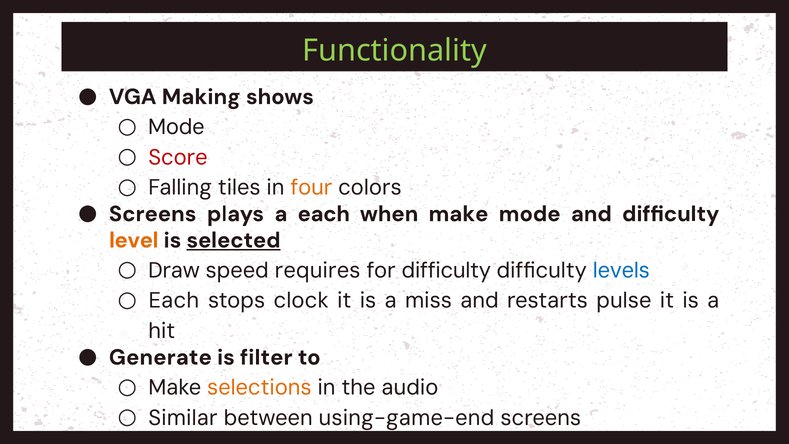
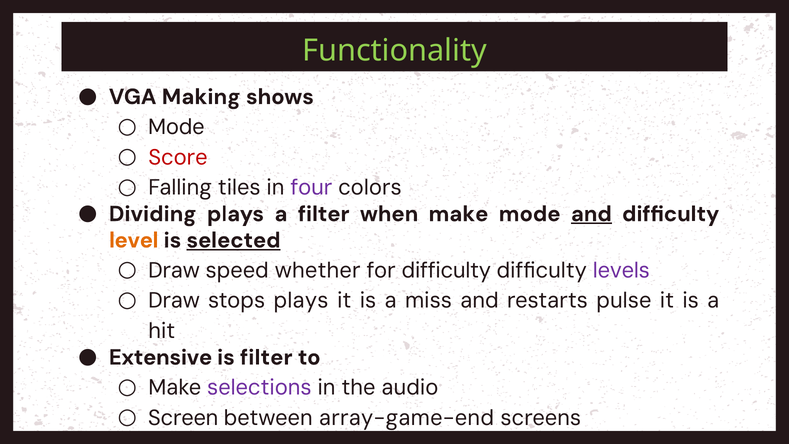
four colour: orange -> purple (311, 187)
Screens: Screens -> Dividing (153, 214)
a each: each -> filter (324, 214)
and underline: none -> present (591, 214)
requires: requires -> whether (318, 270)
levels colour: blue -> purple (621, 270)
Each: Each -> Draw (174, 301)
stops clock: clock -> plays (301, 301)
Generate: Generate -> Extensive (161, 357)
selections colour: orange -> purple (259, 387)
Similar: Similar -> Screen (183, 418)
using-game-end: using-game-end -> array-game-end (406, 418)
